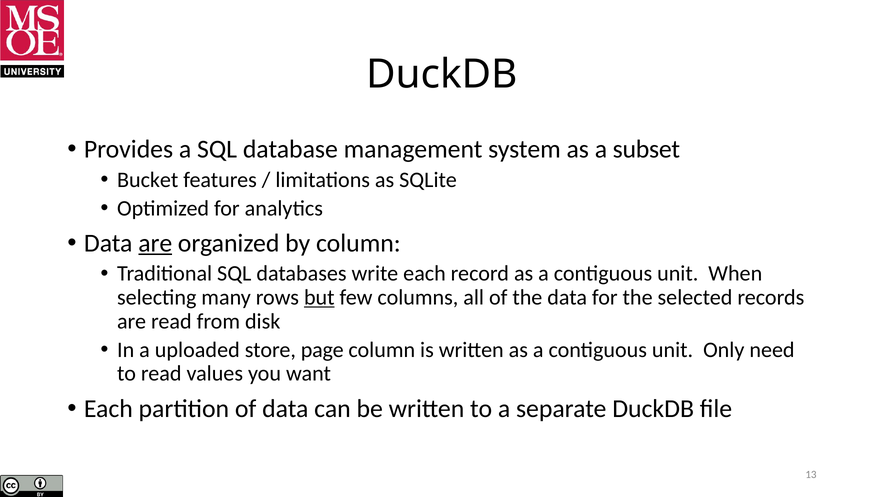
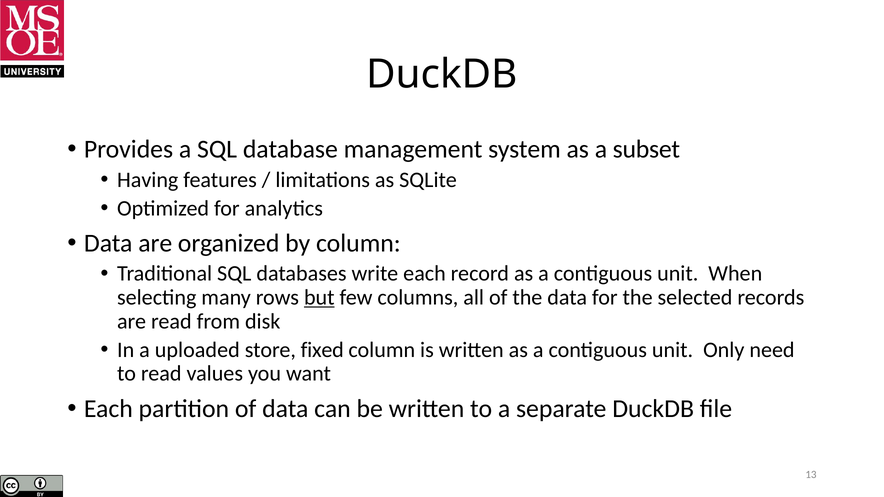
Bucket: Bucket -> Having (148, 180)
are underline: present -> none (155, 243)
page: page -> fixed (322, 350)
